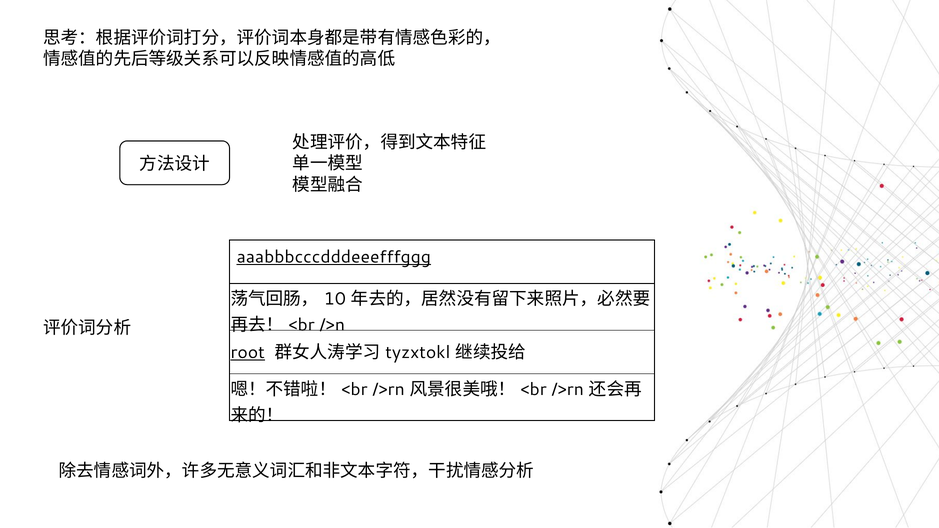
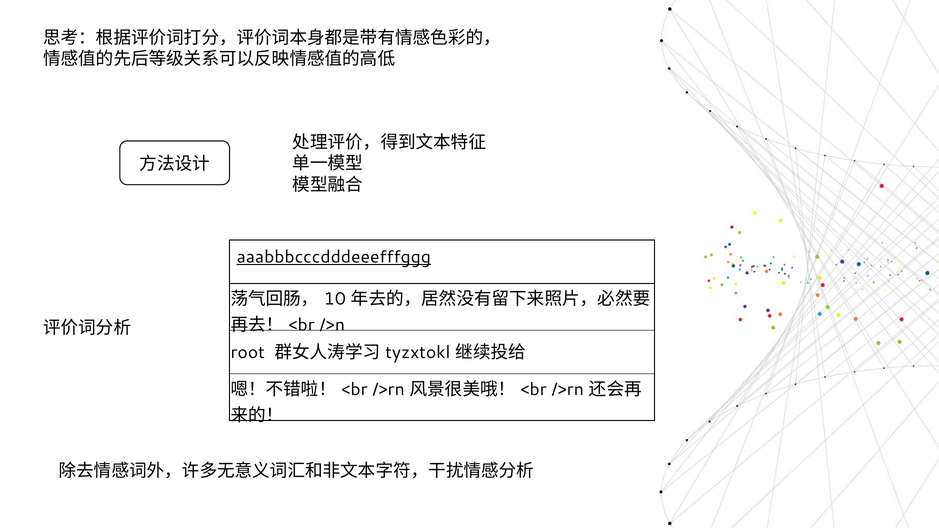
root underline: present -> none (248, 352)
